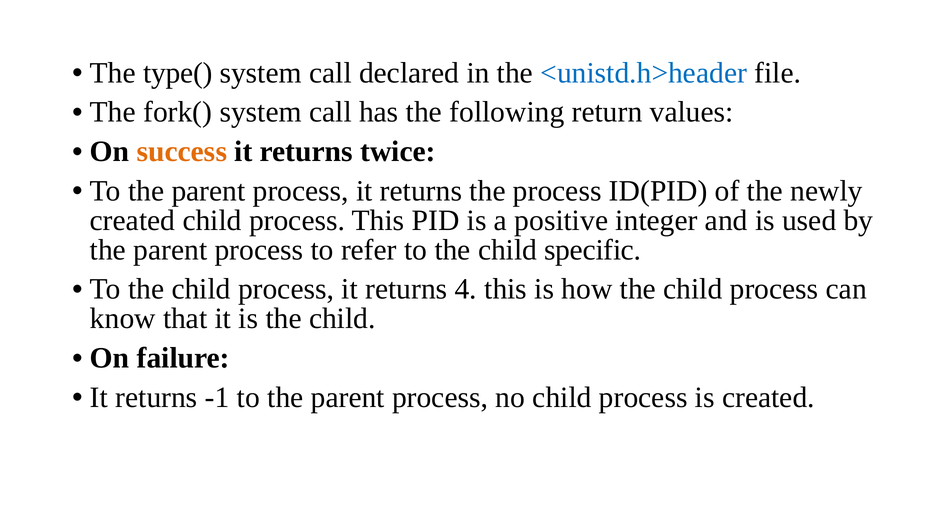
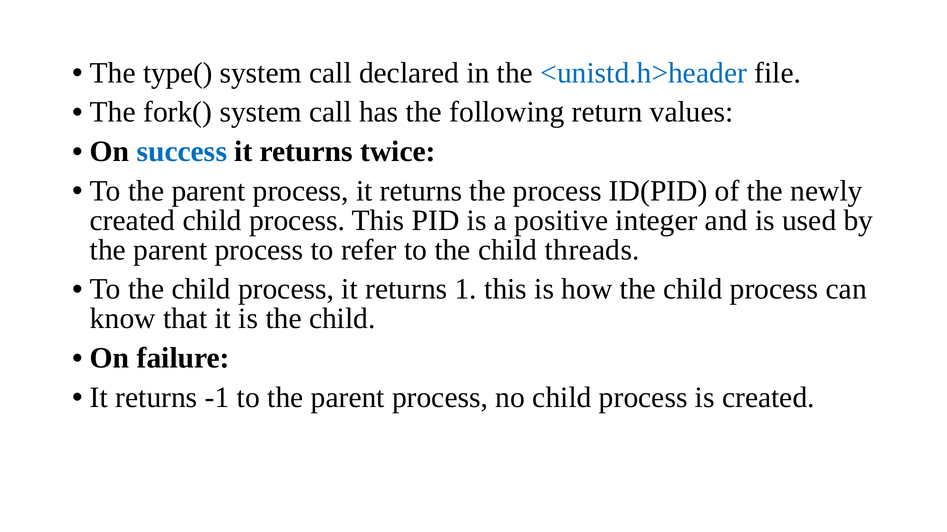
success colour: orange -> blue (182, 152)
specific: specific -> threads (592, 250)
4: 4 -> 1 (466, 290)
